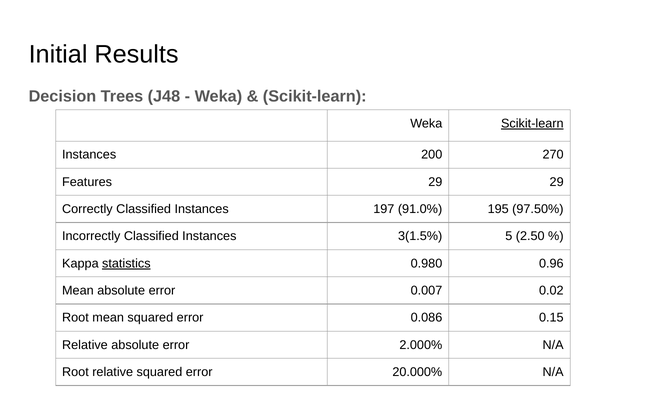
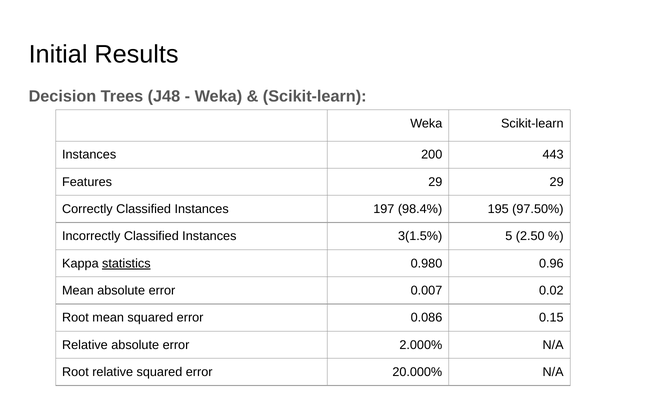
Scikit-learn underline: present -> none (532, 124)
270: 270 -> 443 (553, 155)
91.0%: 91.0% -> 98.4% (420, 209)
